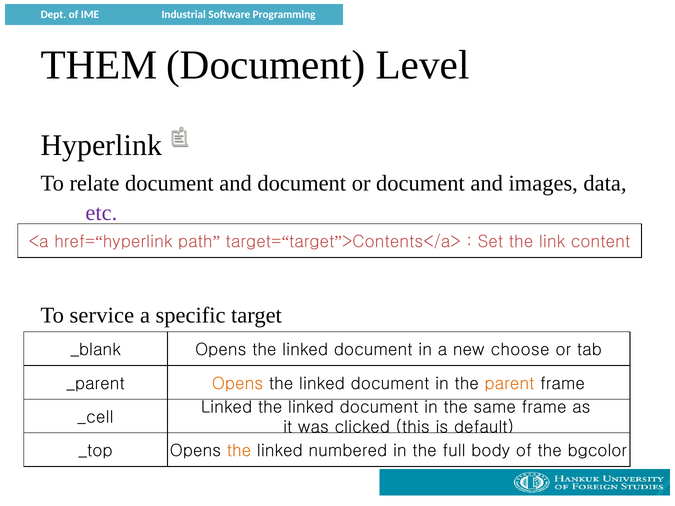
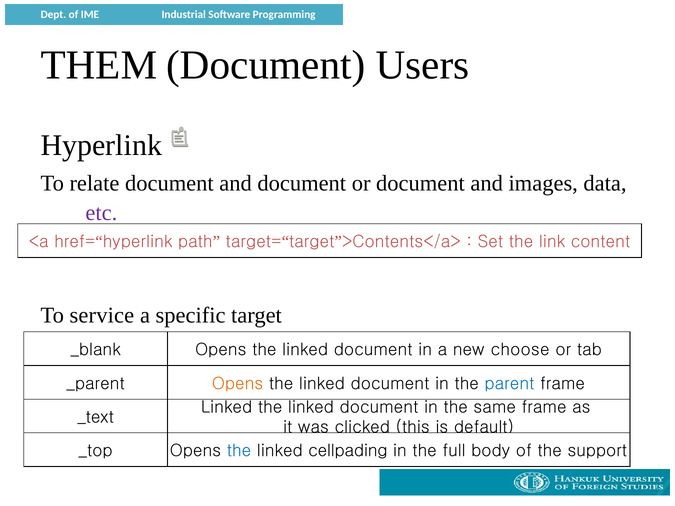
Level: Level -> Users (423, 65)
parent colour: orange -> blue (509, 384)
_cell: _cell -> _text (96, 417)
the colour: orange -> blue (239, 451)
numbered: numbered -> cellpading (348, 451)
bgcolor: bgcolor -> support (597, 451)
